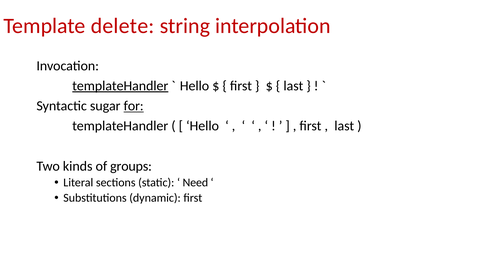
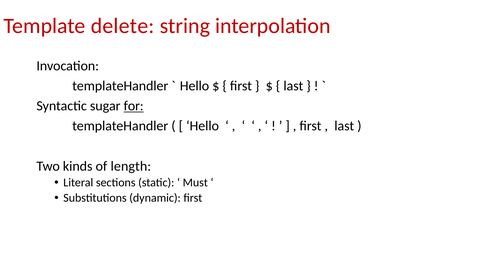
templateHandler underline: present -> none (120, 86)
groups: groups -> length (131, 166)
Need: Need -> Must (195, 182)
